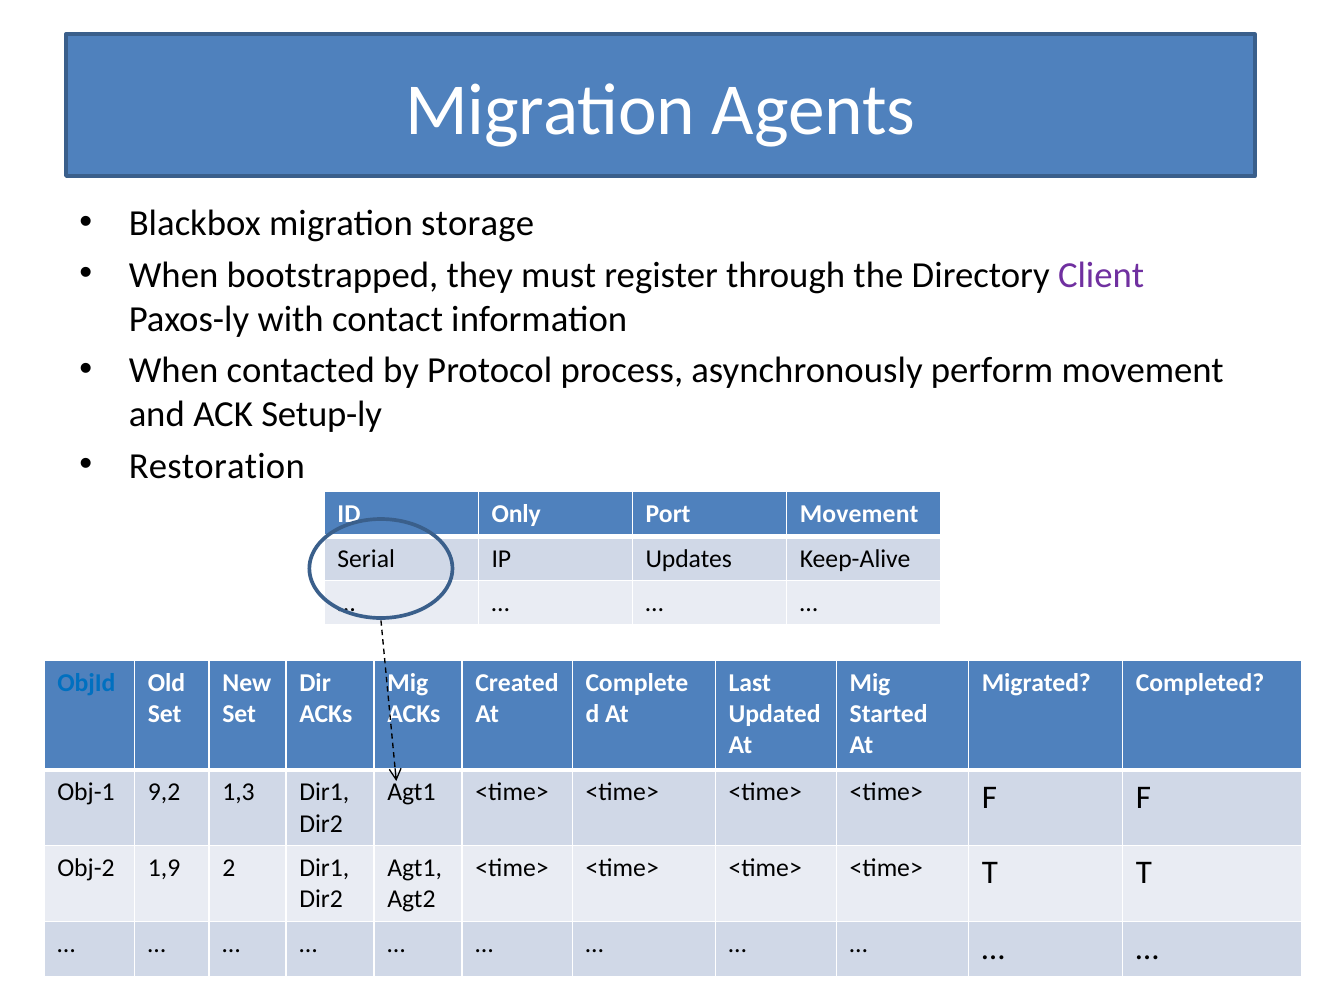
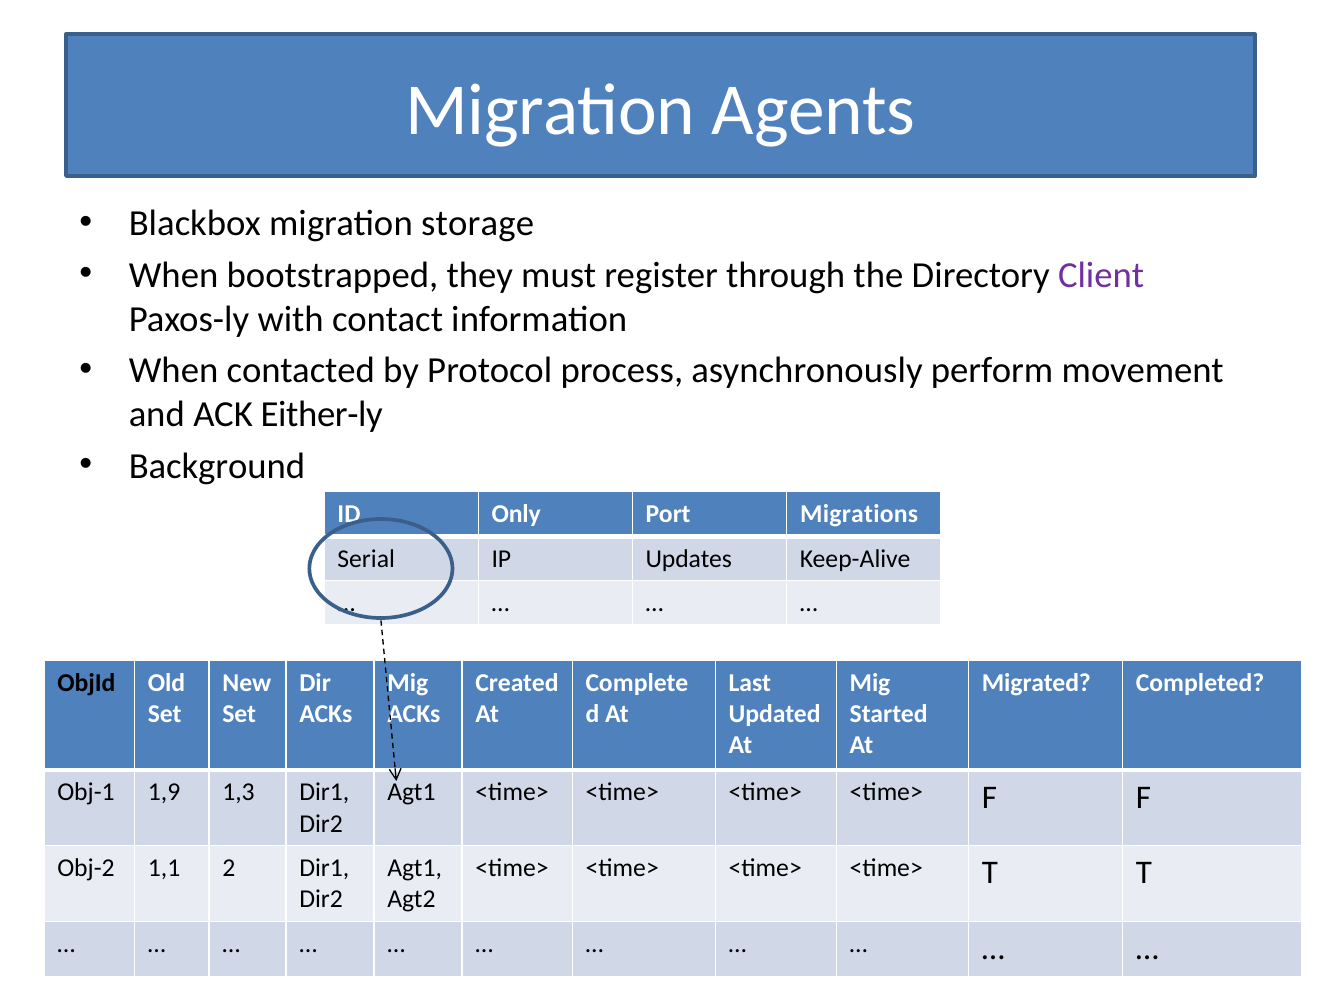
Setup-ly: Setup-ly -> Either-ly (322, 415)
Restoration: Restoration -> Background (217, 466)
Port Movement: Movement -> Migrations (859, 515)
ObjId colour: blue -> black (86, 683)
9,2: 9,2 -> 1,9 (164, 793)
1,9: 1,9 -> 1,1 (164, 869)
